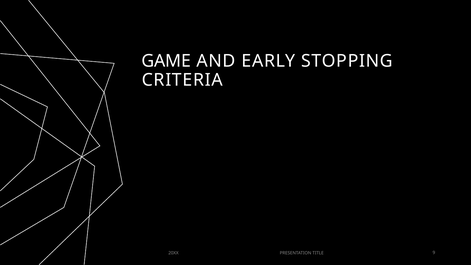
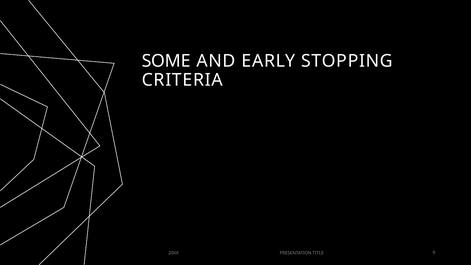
GAME: GAME -> SOME (166, 61)
